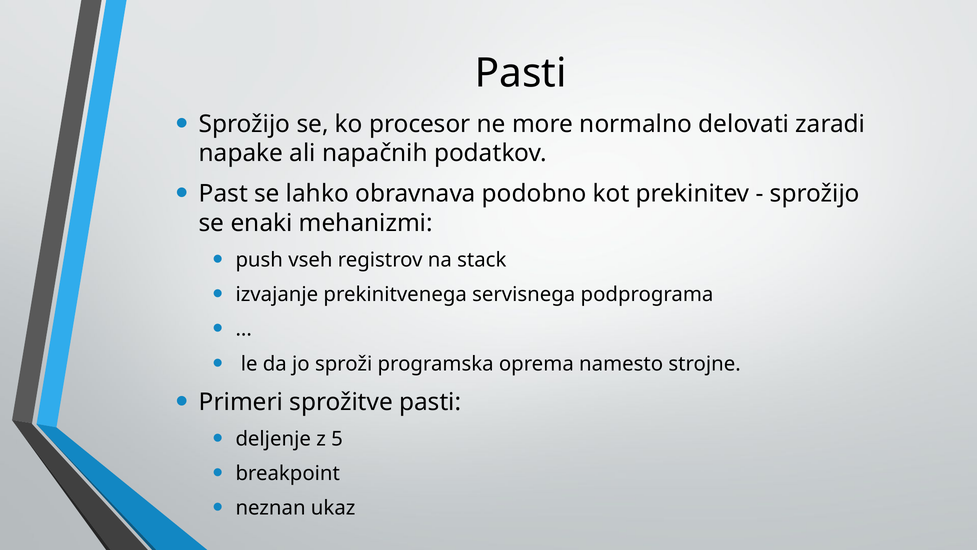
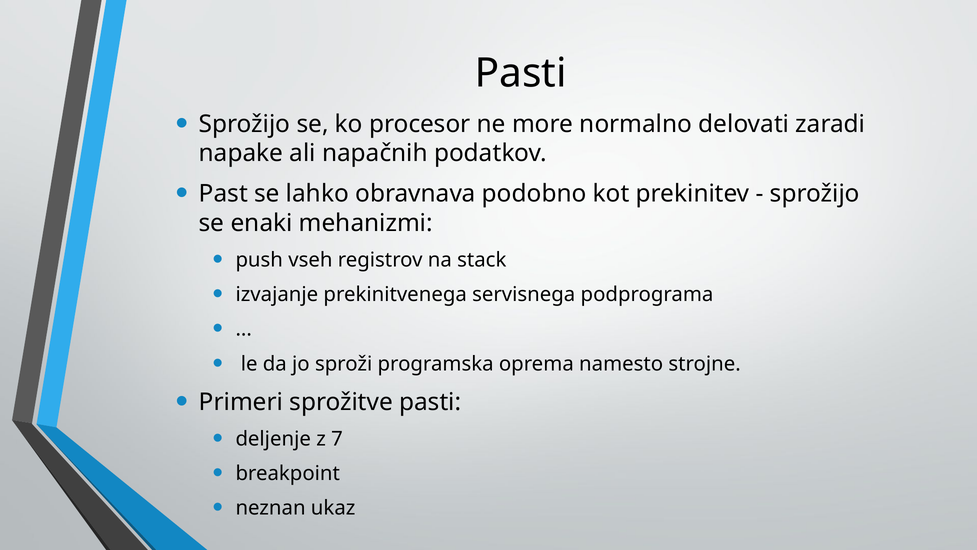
5: 5 -> 7 (337, 438)
